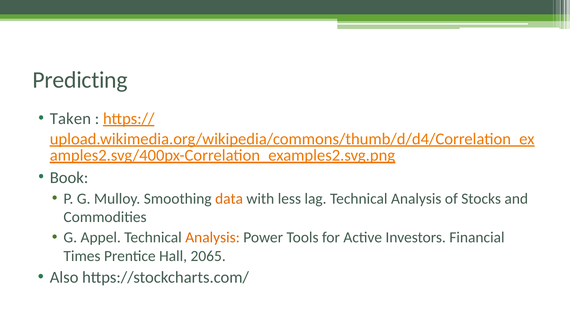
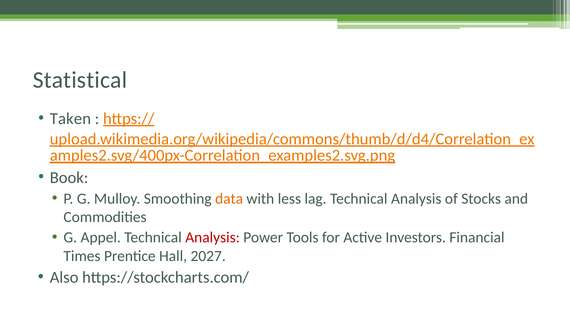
Predicting: Predicting -> Statistical (80, 80)
Analysis colour: orange -> red (213, 237)
2065: 2065 -> 2027 (208, 256)
